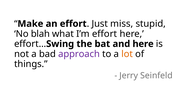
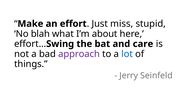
I’m effort: effort -> about (105, 34)
and here: here -> care (143, 44)
lot colour: orange -> blue (127, 54)
